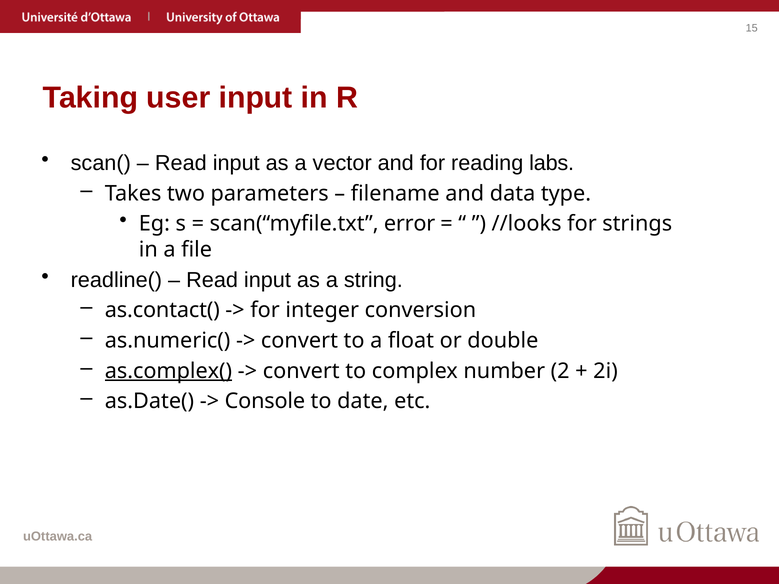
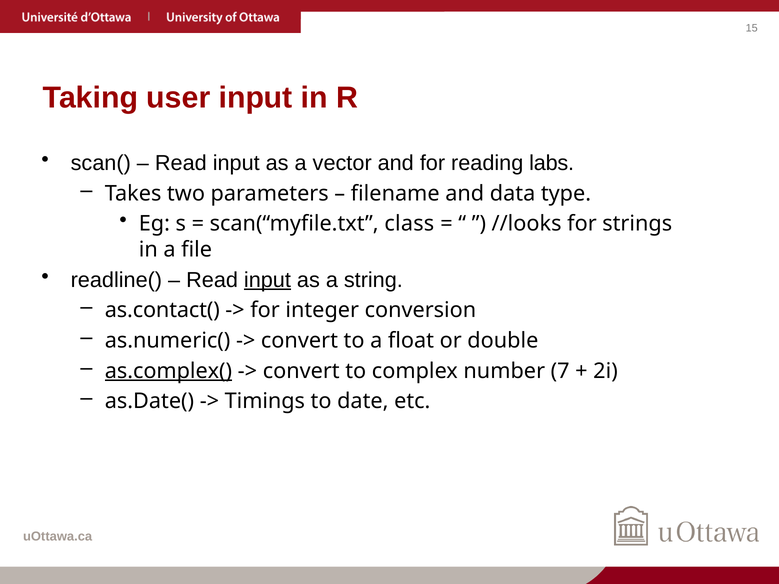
error: error -> class (409, 224)
input underline: none -> present (267, 280)
2: 2 -> 7 (560, 371)
Console: Console -> Timings (265, 401)
